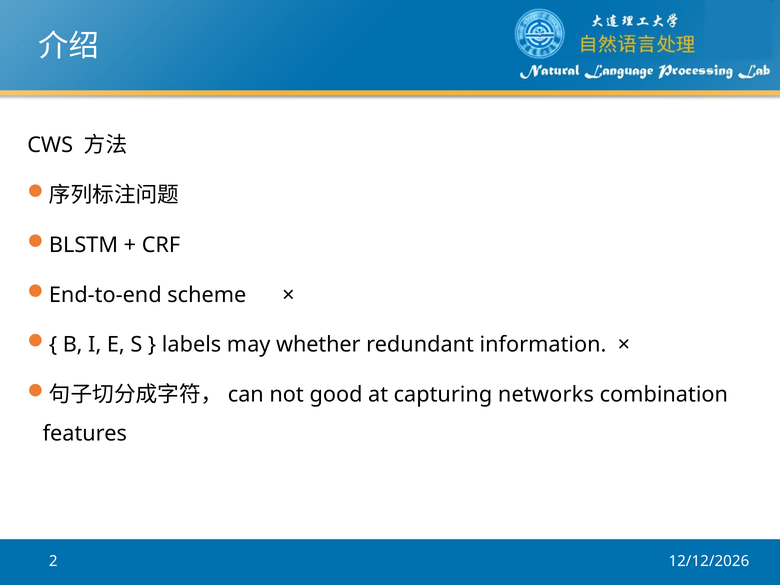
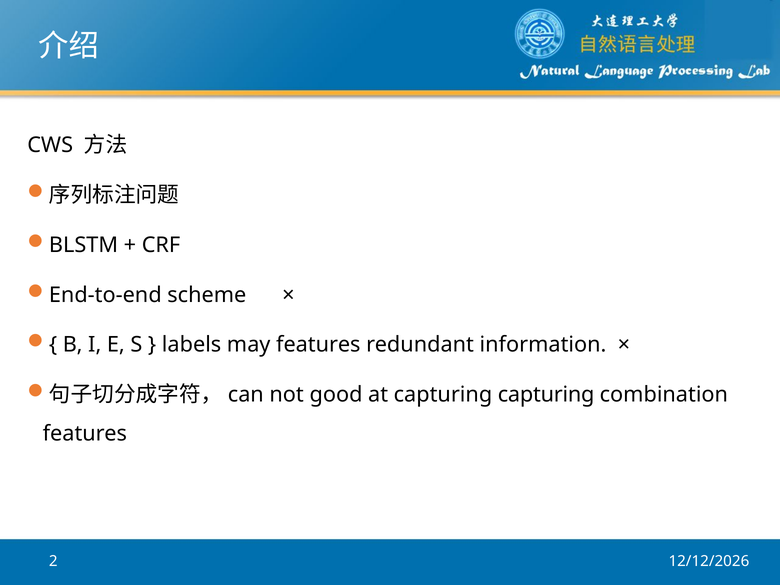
may whether: whether -> features (318, 345)
capturing networks: networks -> capturing (546, 395)
